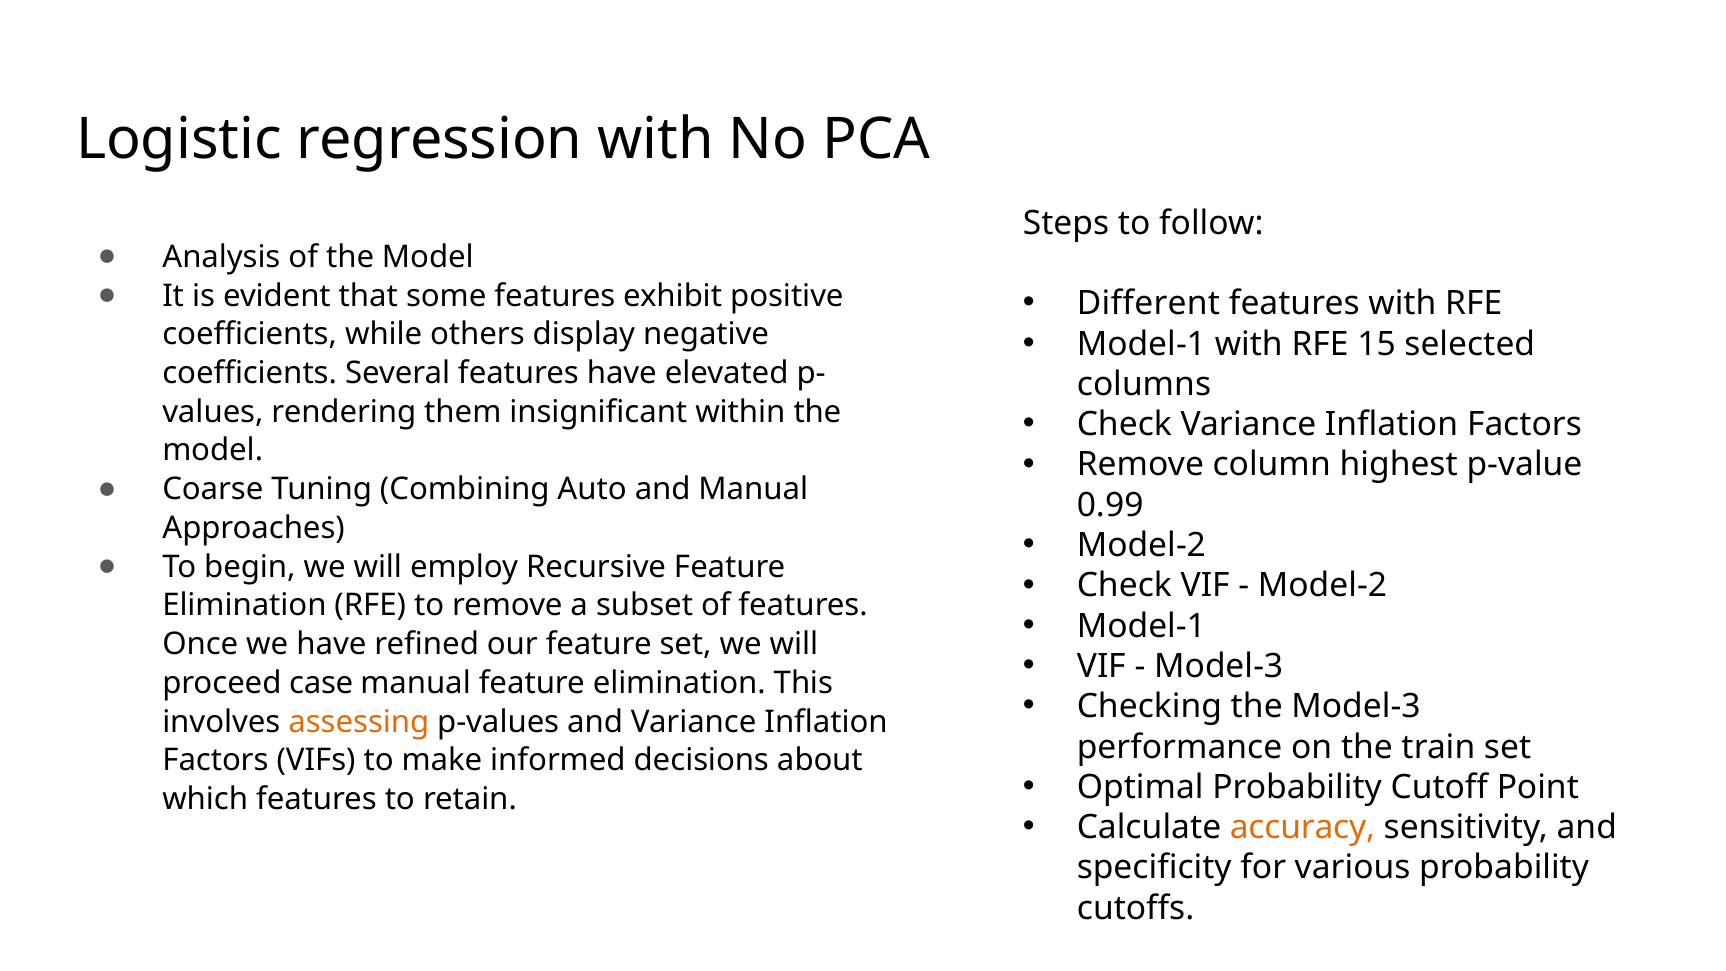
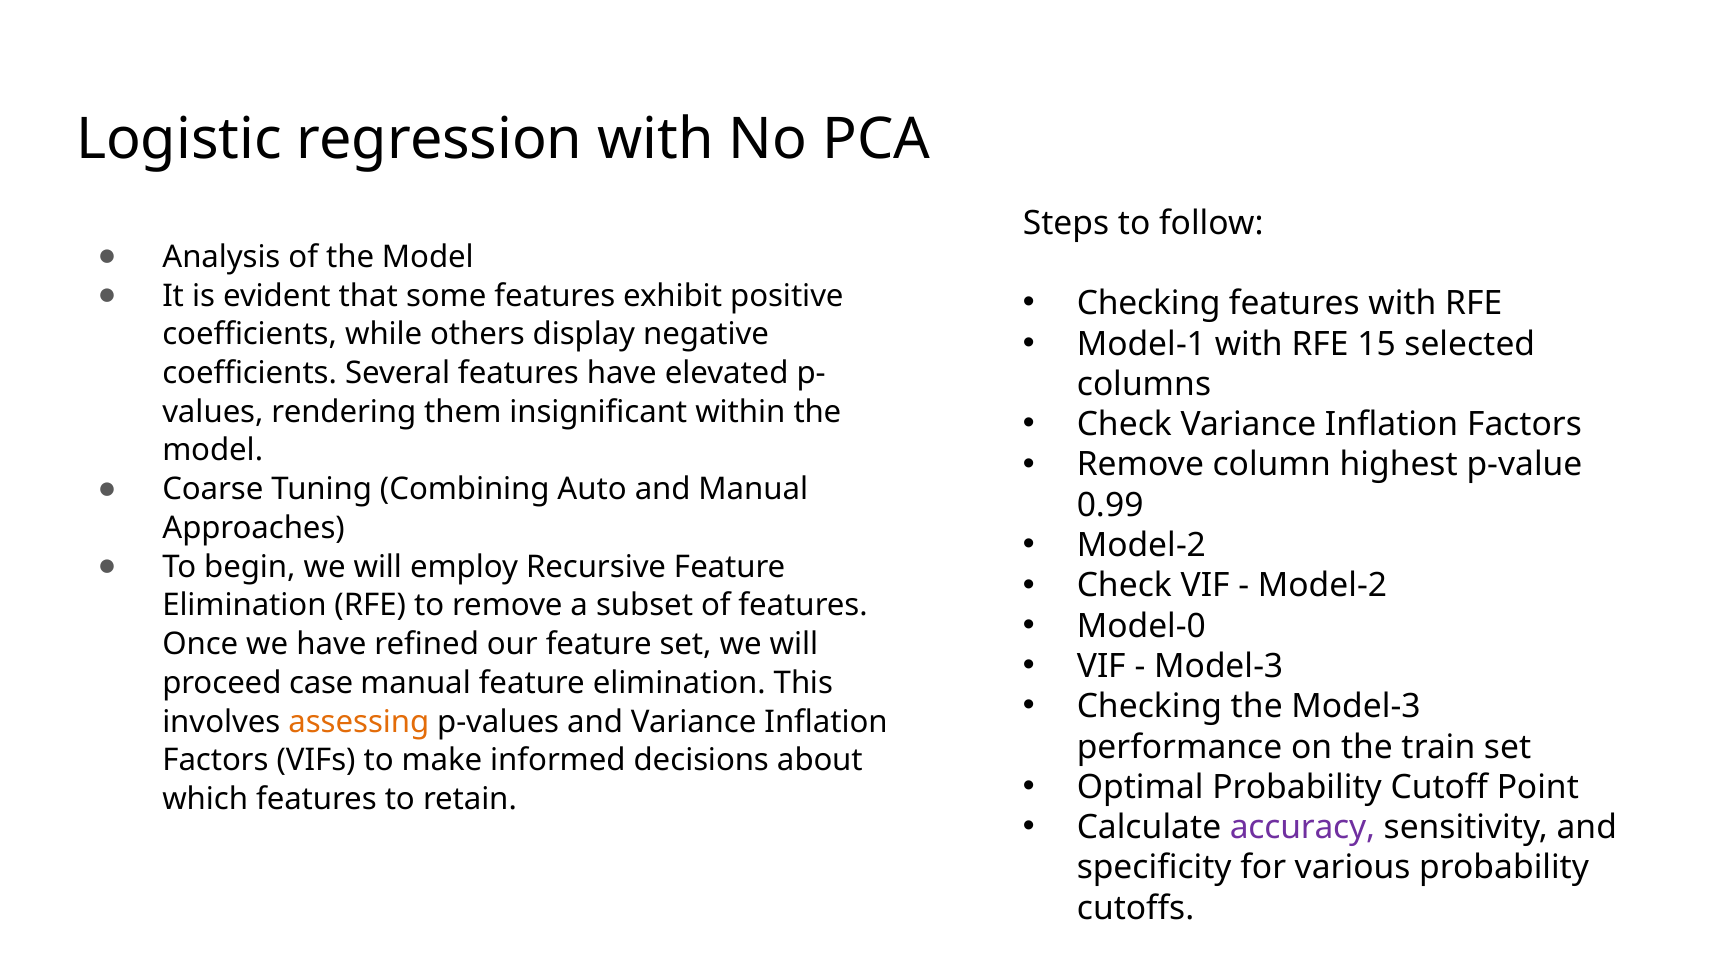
Different: Different -> Checking (1149, 304)
Model-1: Model-1 -> Model-0 (1141, 626)
accuracy colour: orange -> purple (1302, 827)
